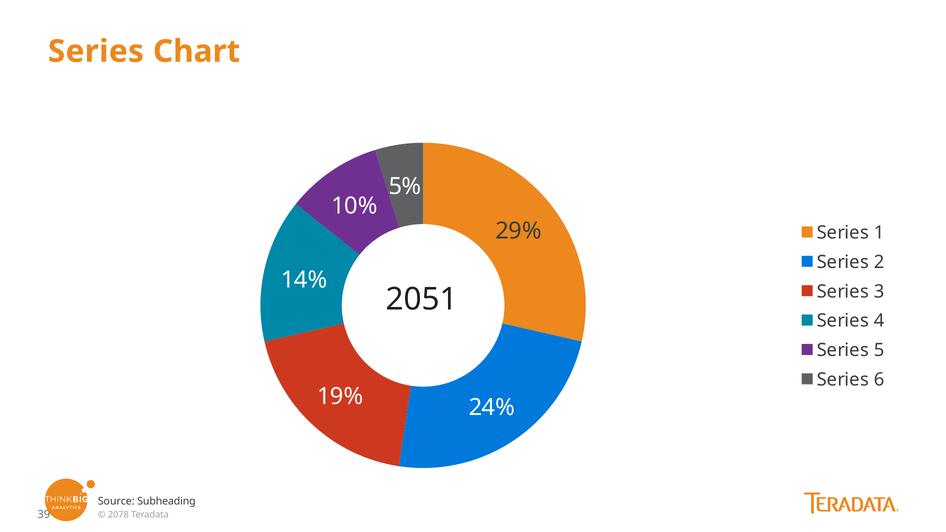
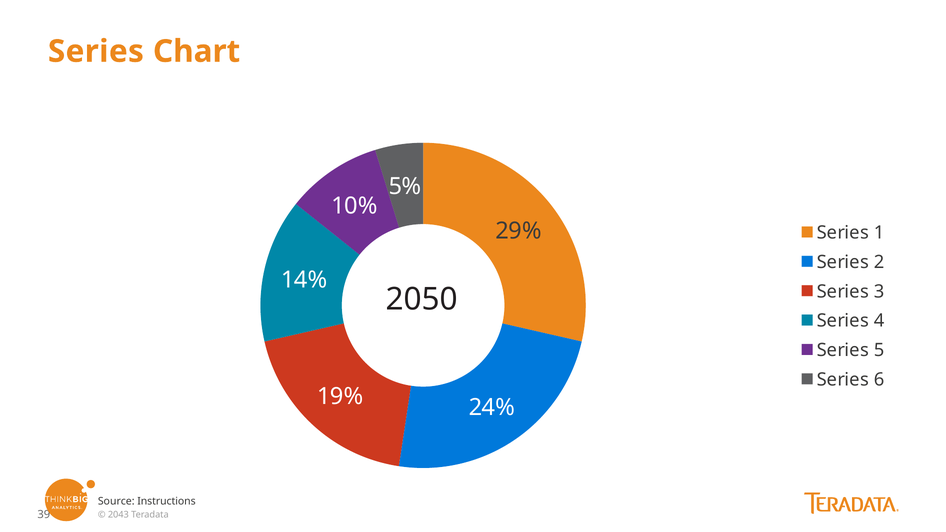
2051: 2051 -> 2050 (422, 300)
Subheading: Subheading -> Instructions (166, 501)
2078: 2078 -> 2043 (118, 515)
